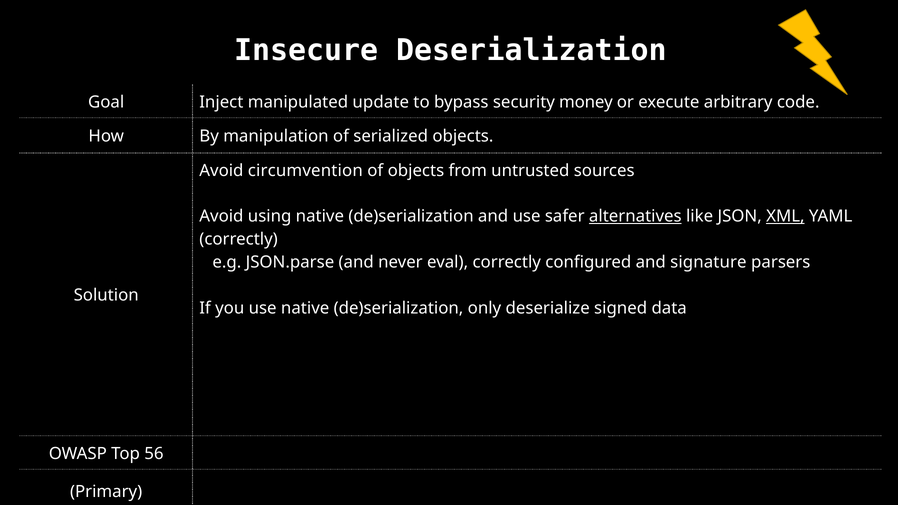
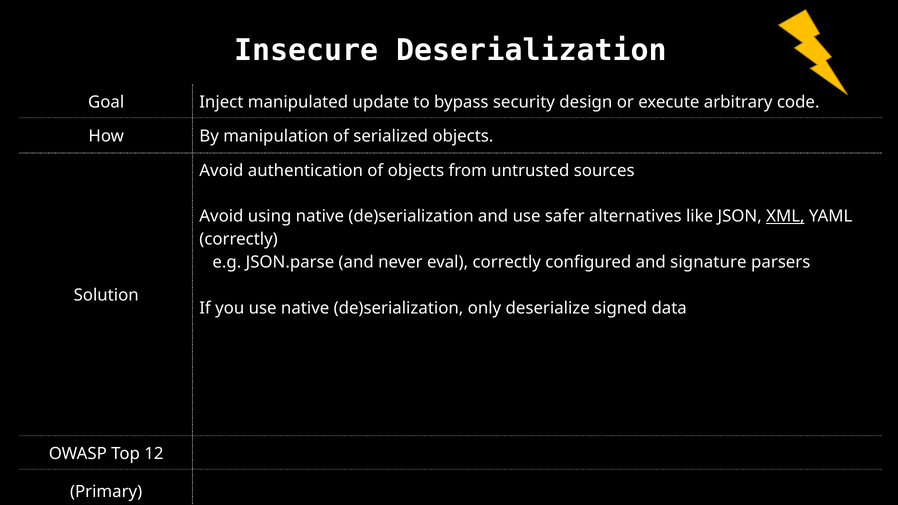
money: money -> design (586, 102)
circumvention: circumvention -> authentication (305, 171)
alternatives underline: present -> none (635, 216)
56: 56 -> 12 (154, 454)
